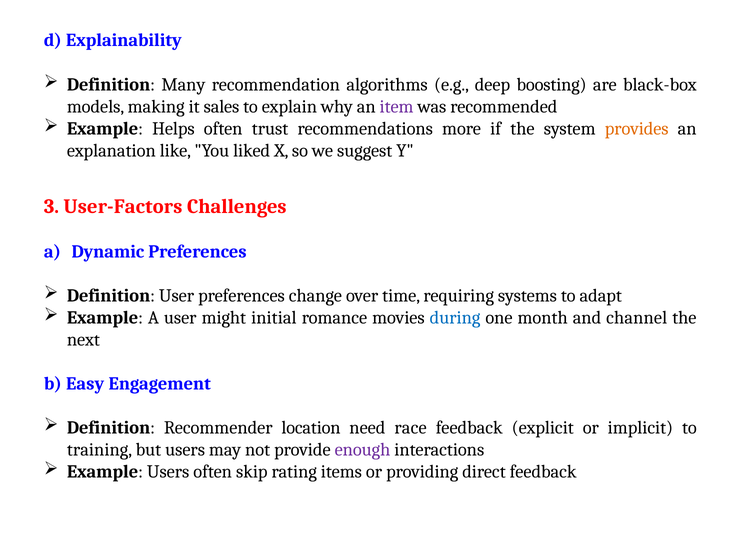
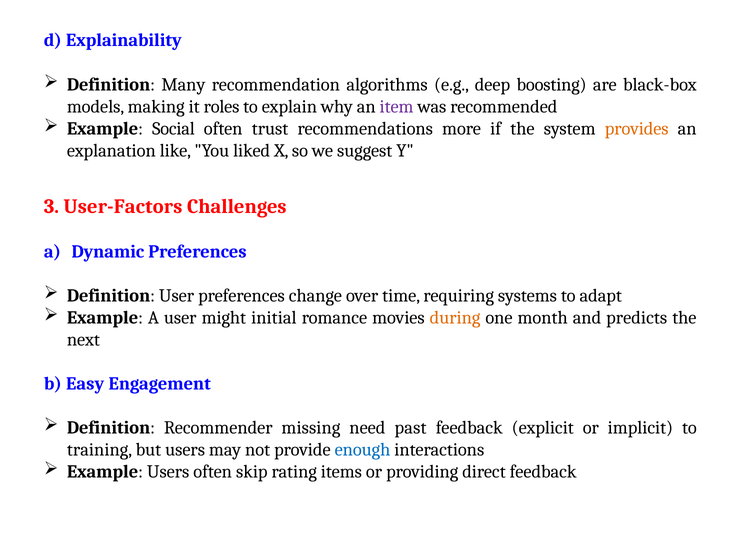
sales: sales -> roles (222, 107)
Helps: Helps -> Social (173, 129)
during colour: blue -> orange (455, 318)
channel: channel -> predicts (637, 318)
location: location -> missing (311, 428)
race: race -> past (411, 428)
enough colour: purple -> blue (362, 450)
